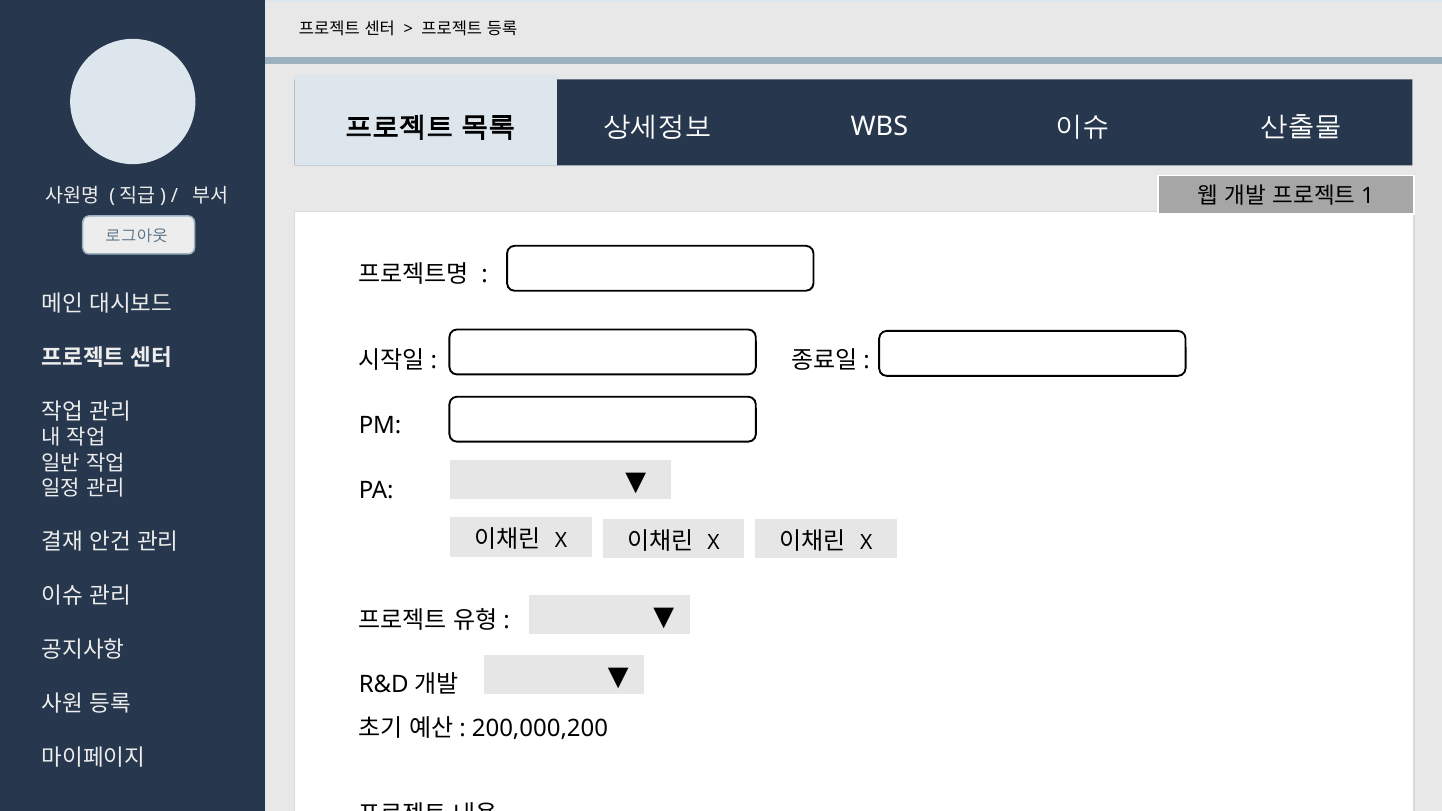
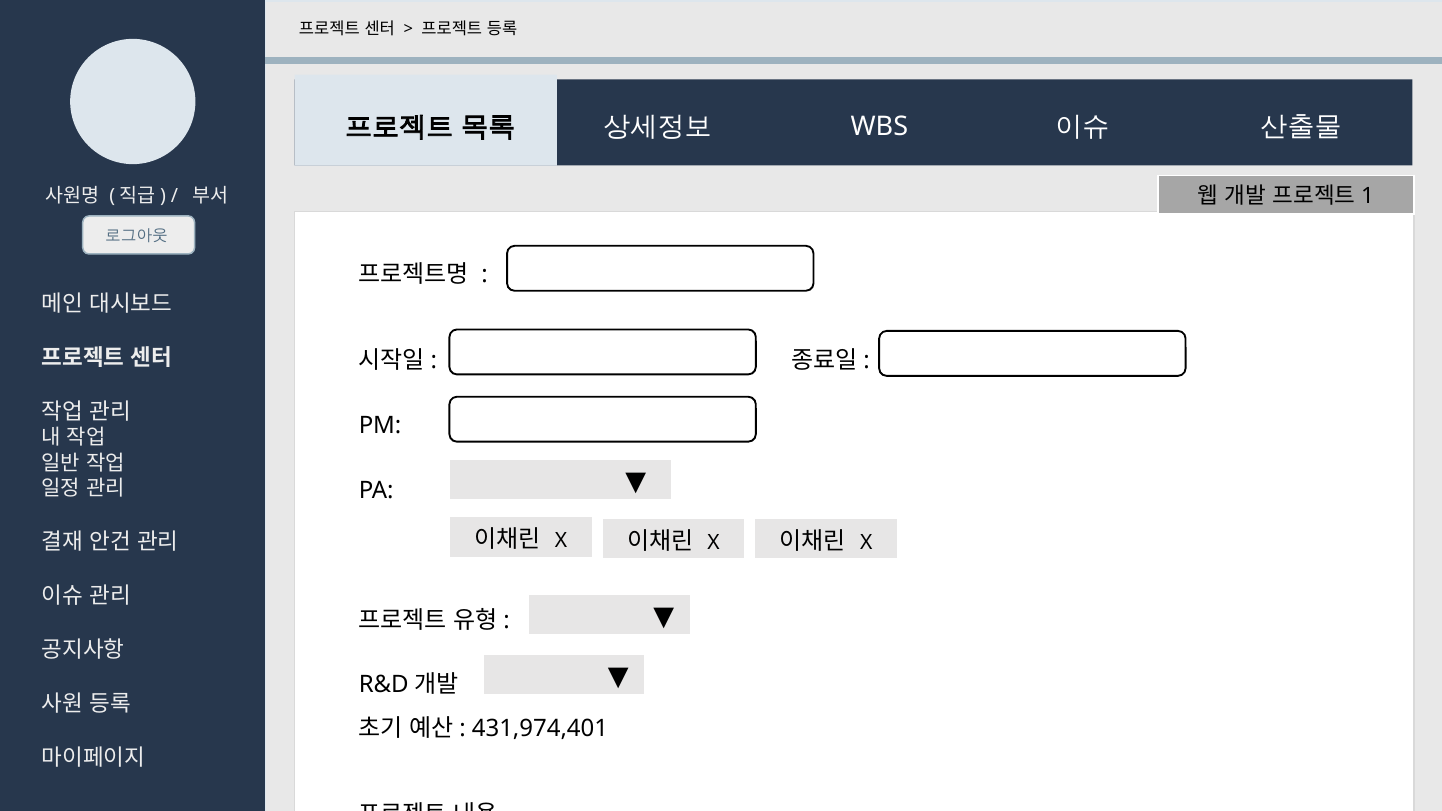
200,000,200: 200,000,200 -> 431,974,401 (540, 728)
